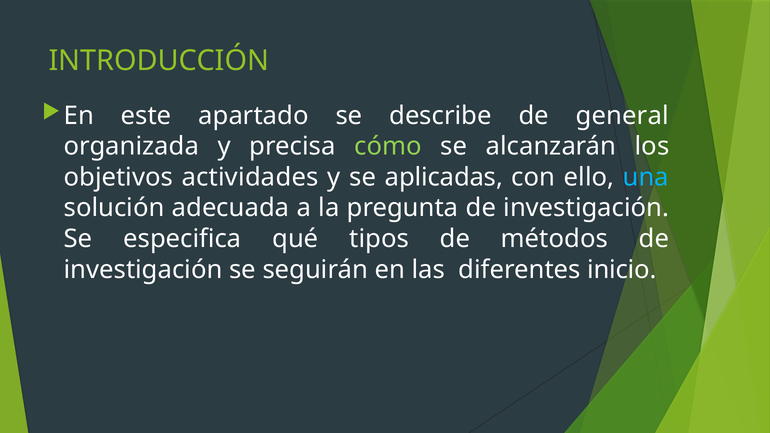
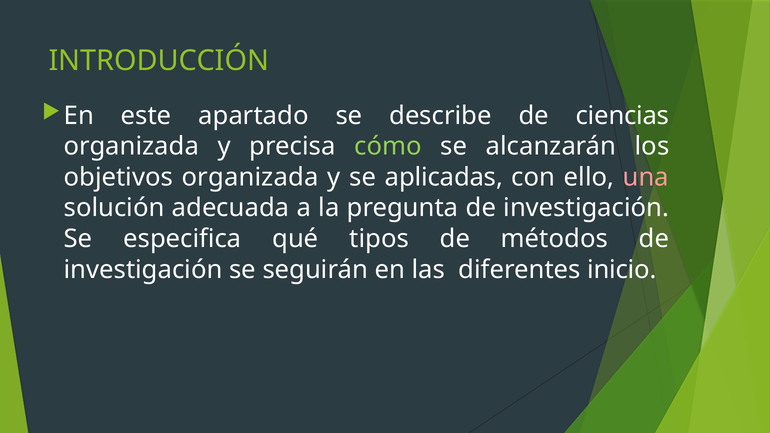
general: general -> ciencias (623, 116)
objetivos actividades: actividades -> organizada (250, 177)
una colour: light blue -> pink (646, 177)
